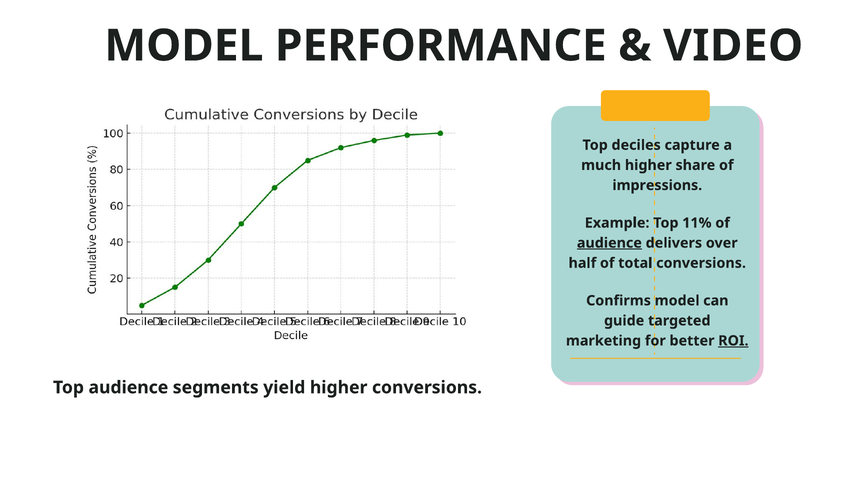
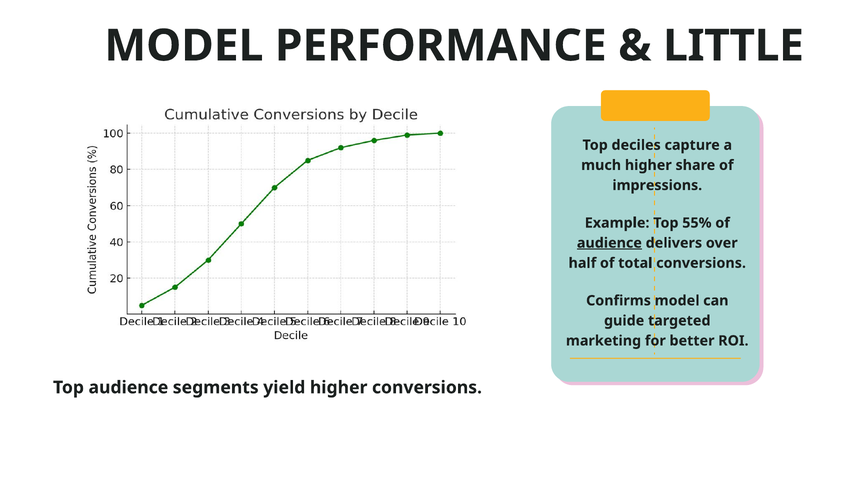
VIDEO: VIDEO -> LITTLE (733, 46)
11%: 11% -> 55% (697, 223)
ROI underline: present -> none (733, 341)
